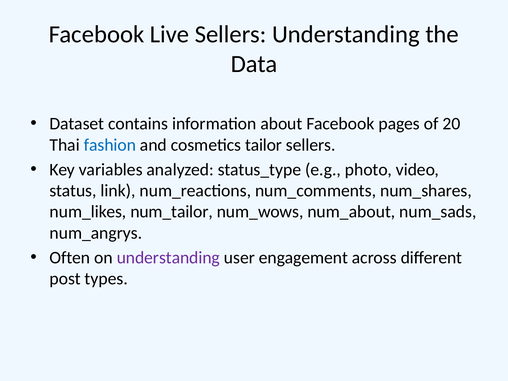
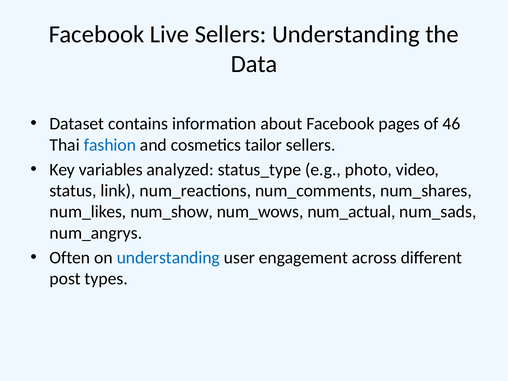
20: 20 -> 46 (451, 124)
num_tailor: num_tailor -> num_show (172, 212)
num_about: num_about -> num_actual (351, 212)
understanding colour: purple -> blue (168, 258)
